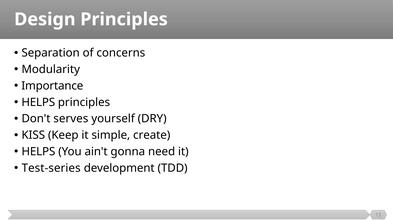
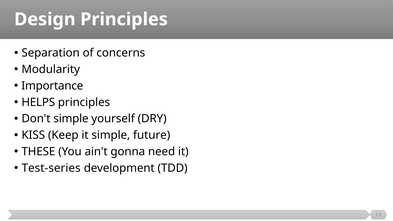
Don't serves: serves -> simple (71, 119)
create: create -> future (152, 135)
HELPS: HELPS -> THESE (38, 152)
